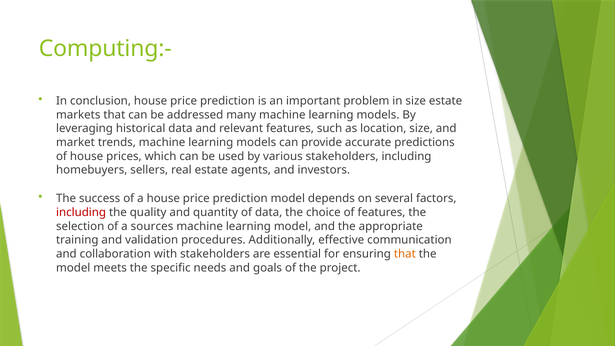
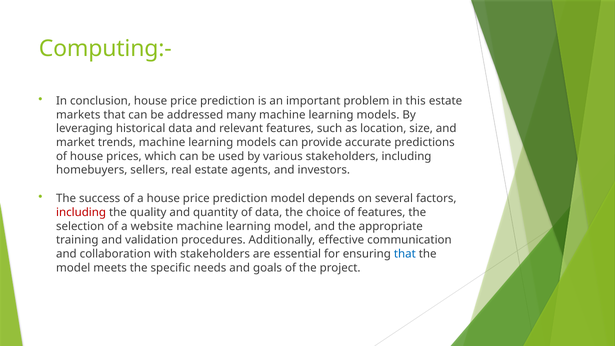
in size: size -> this (416, 101)
sources: sources -> website (152, 226)
that colour: orange -> blue (405, 254)
